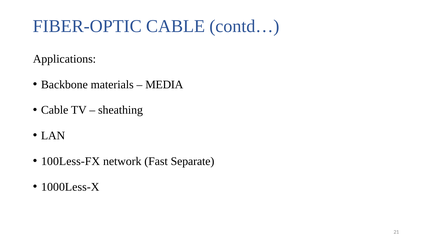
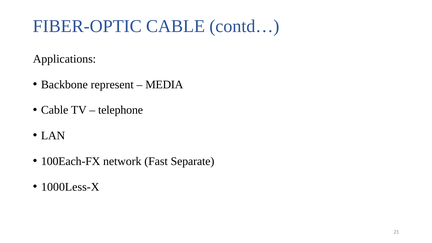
materials: materials -> represent (112, 85)
sheathing: sheathing -> telephone (121, 110)
100Less-FX: 100Less-FX -> 100Each-FX (71, 161)
